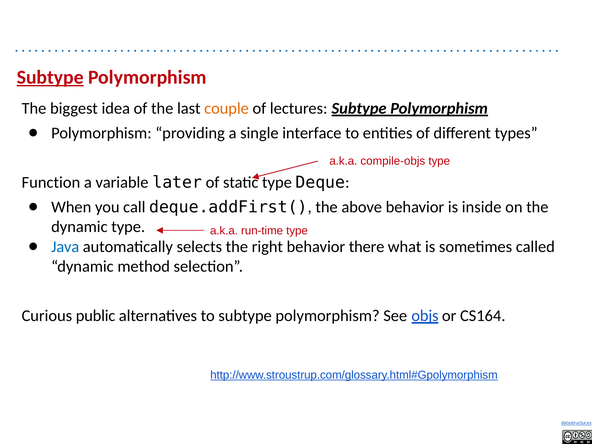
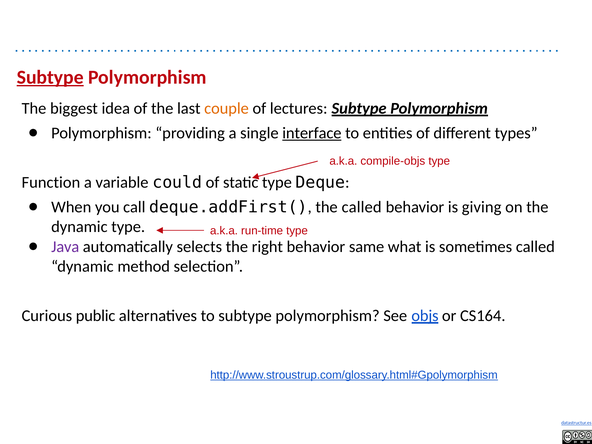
interface underline: none -> present (312, 133)
later: later -> could (177, 182)
the above: above -> called (362, 207)
inside: inside -> giving (482, 207)
Java colour: blue -> purple (65, 247)
there: there -> same (367, 247)
